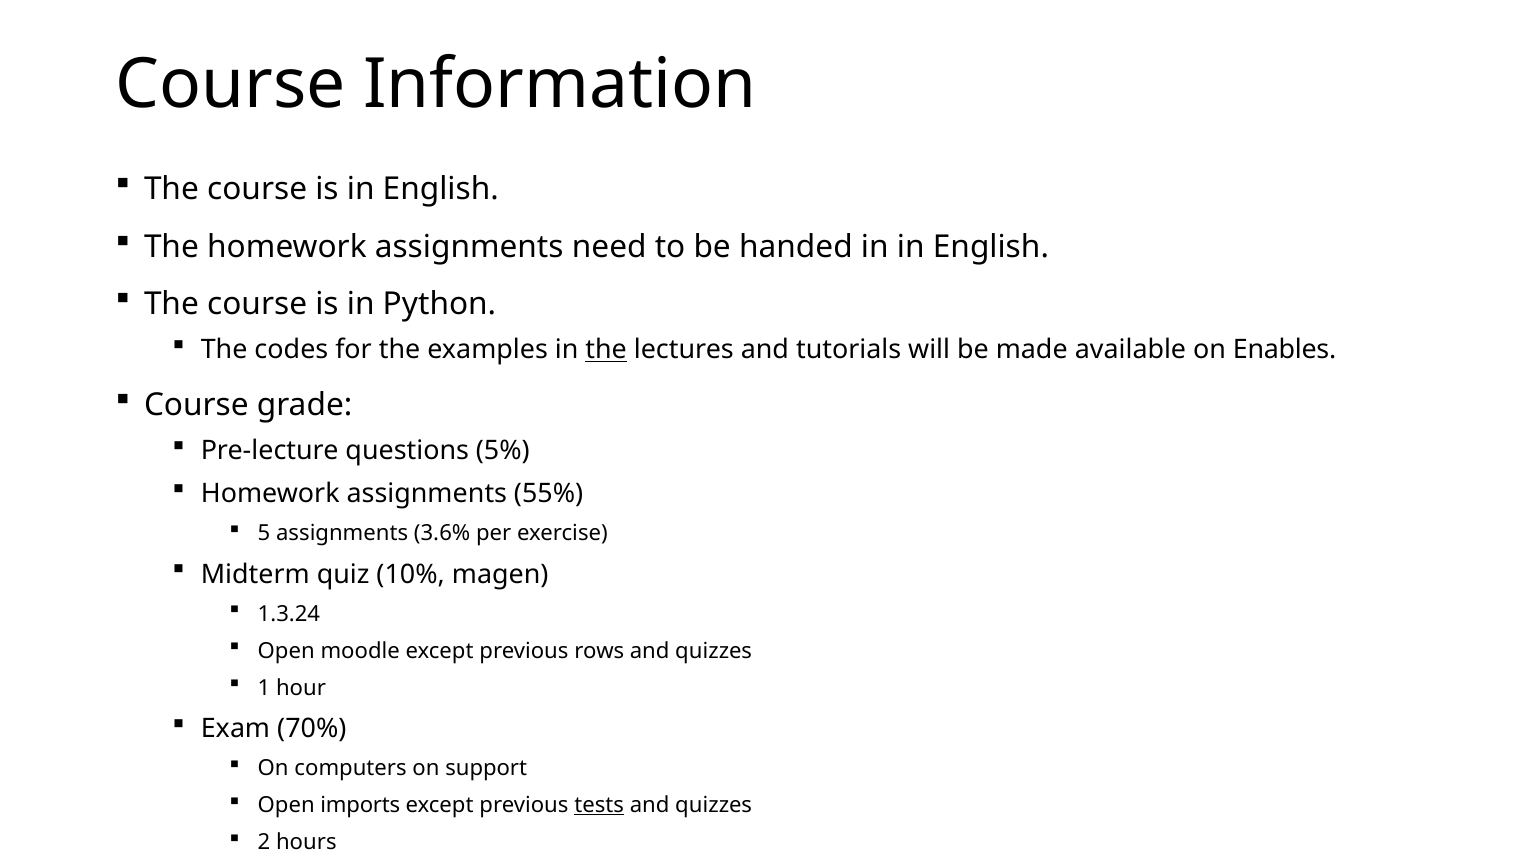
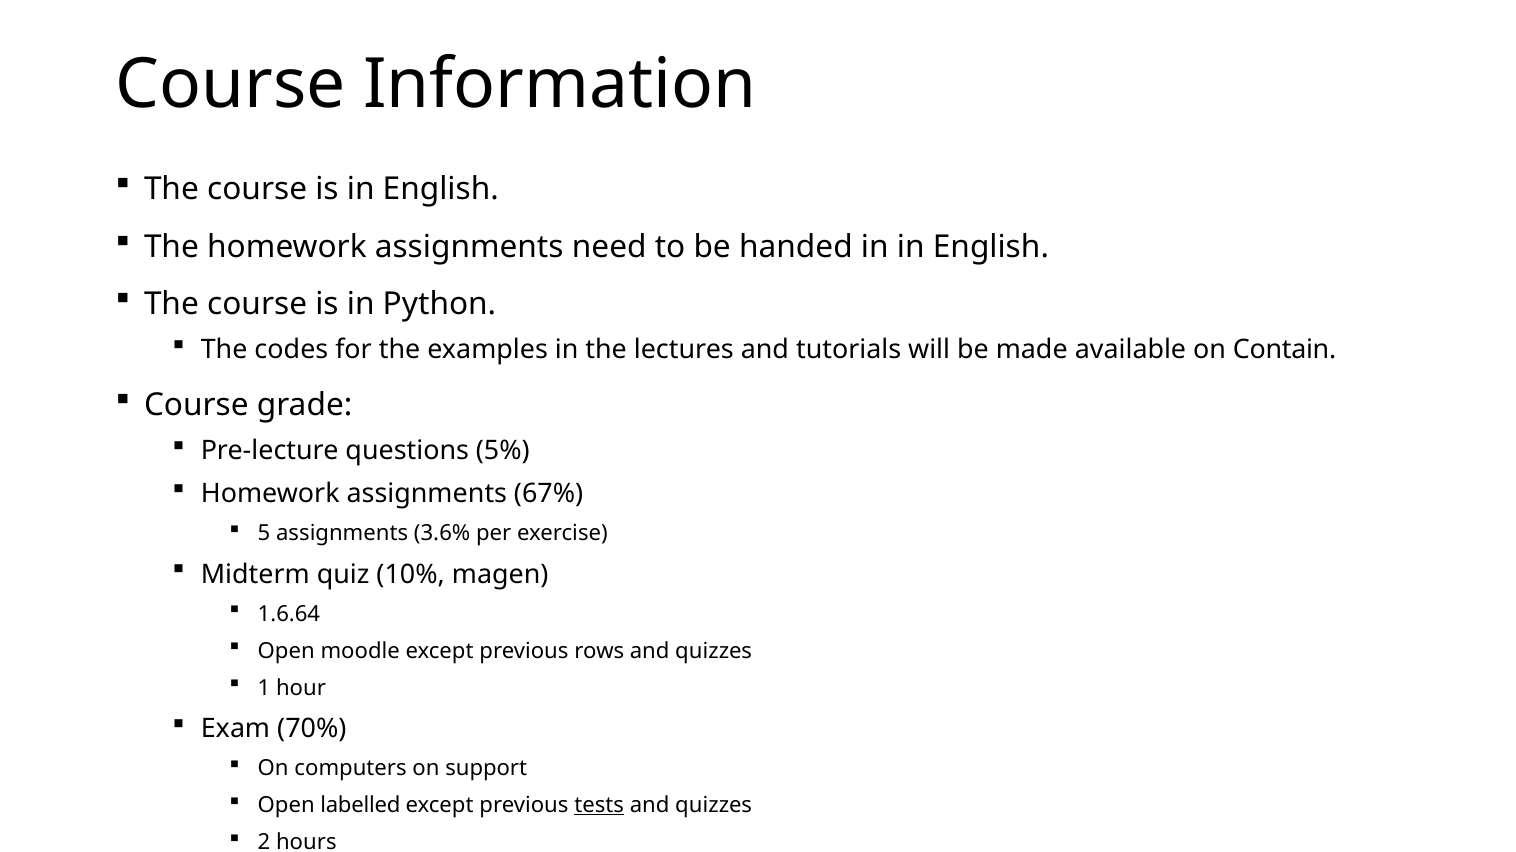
the underline: present -> none (606, 350)
Enables: Enables -> Contain (1285, 350)
55%: 55% -> 67% (549, 494)
1.3.24: 1.3.24 -> 1.6.64 (289, 614)
imports: imports -> labelled (360, 806)
